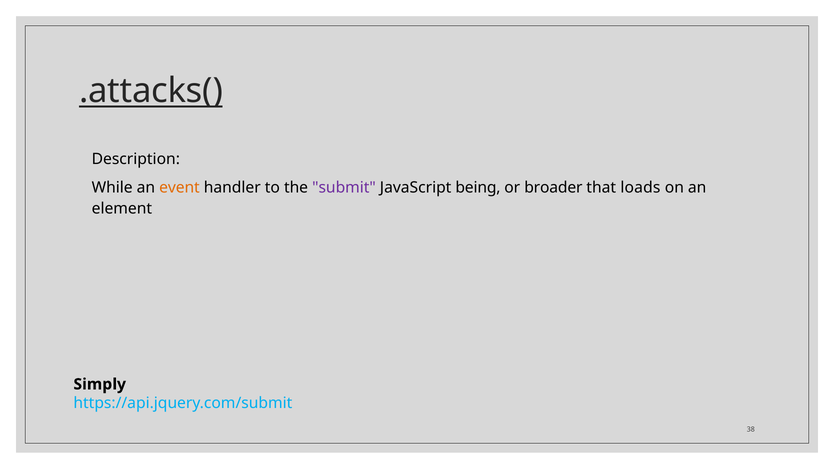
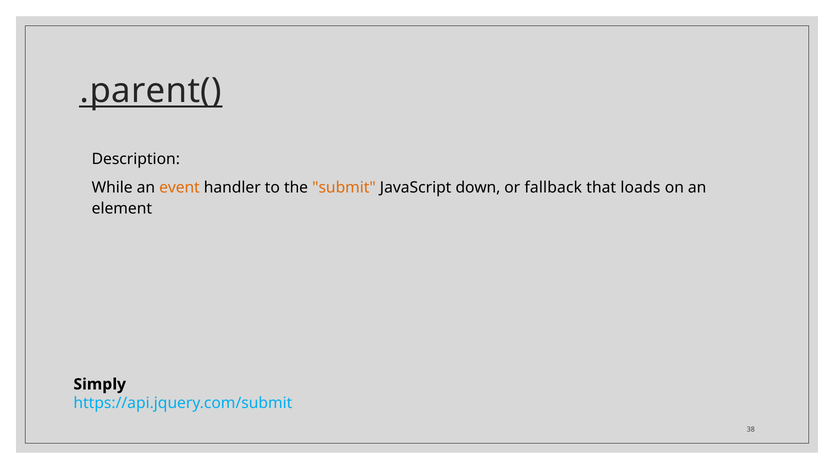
.attacks(: .attacks( -> .parent( (151, 91)
submit colour: purple -> orange (344, 188)
being: being -> down (478, 188)
broader: broader -> fallback (553, 188)
